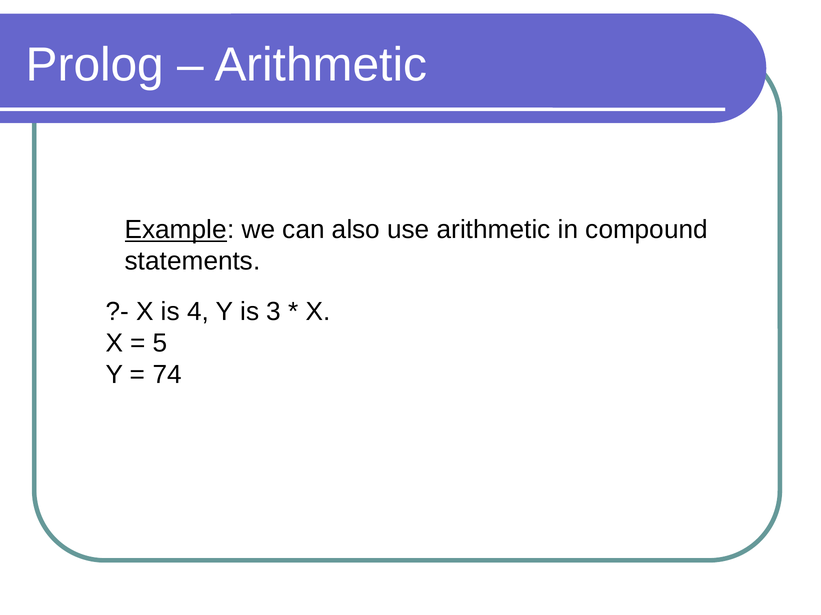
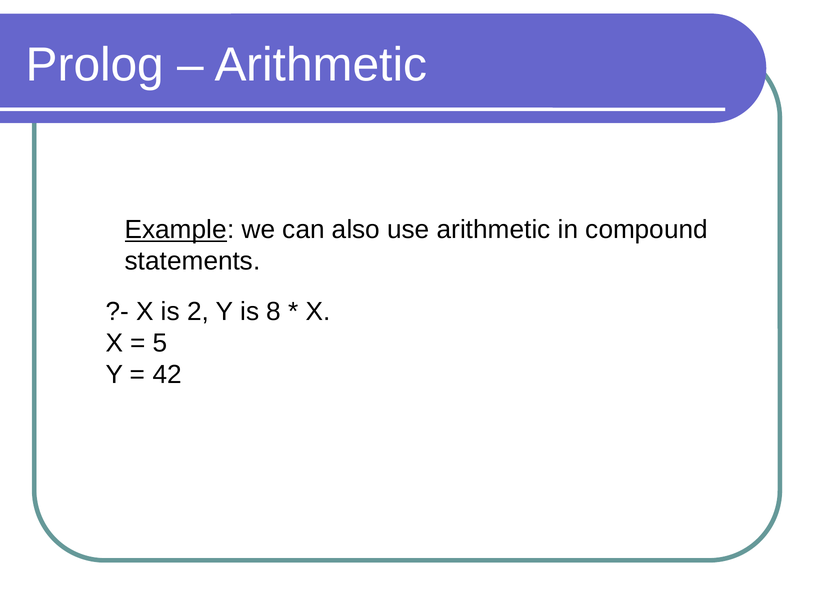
4: 4 -> 2 (198, 312)
3: 3 -> 8 (274, 312)
74: 74 -> 42 (167, 375)
